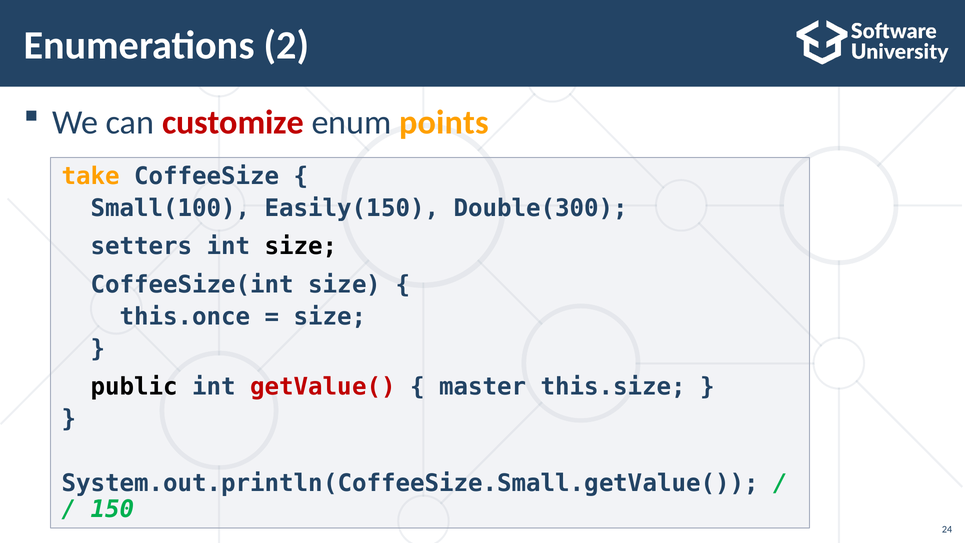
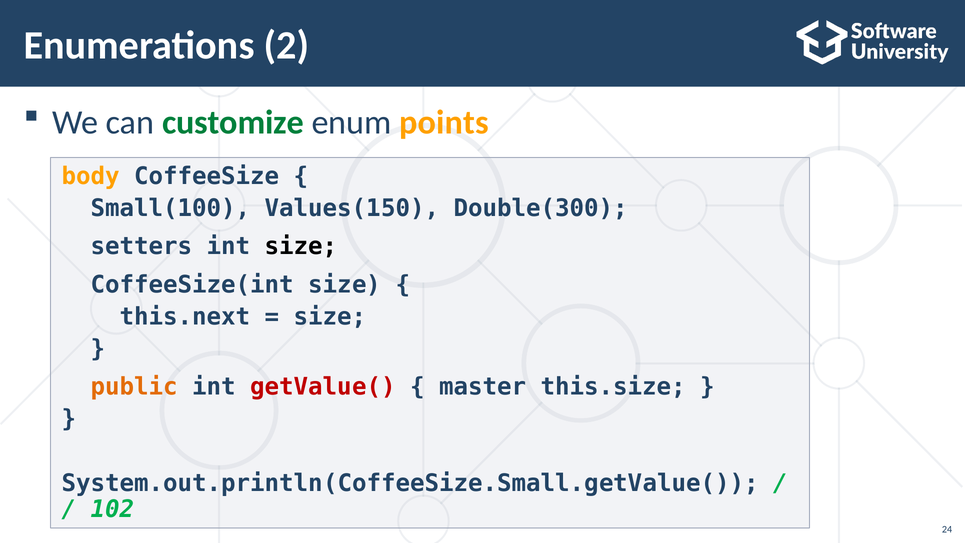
customize colour: red -> green (233, 122)
take: take -> body (91, 176)
Easily(150: Easily(150 -> Values(150 (352, 208)
this.once: this.once -> this.next (185, 317)
public colour: black -> orange (134, 387)
150: 150 -> 102 (112, 509)
